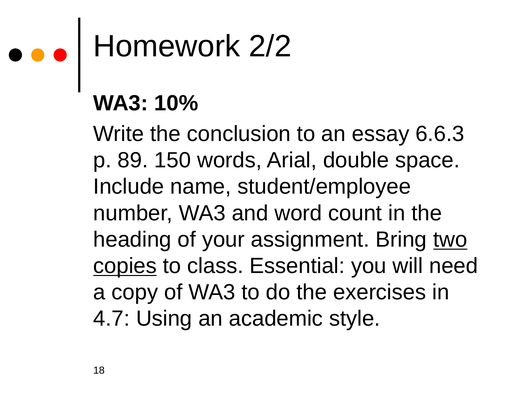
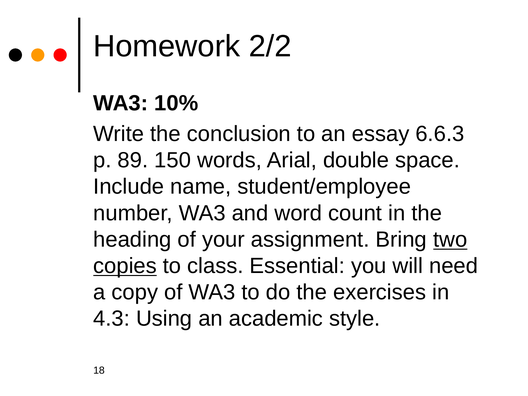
4.7: 4.7 -> 4.3 (112, 319)
